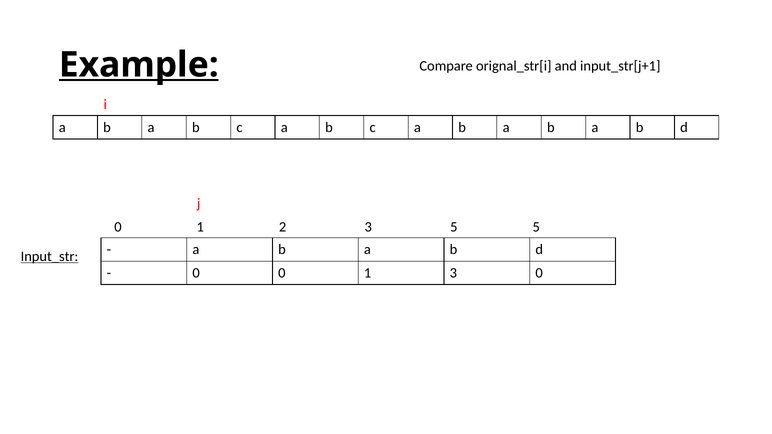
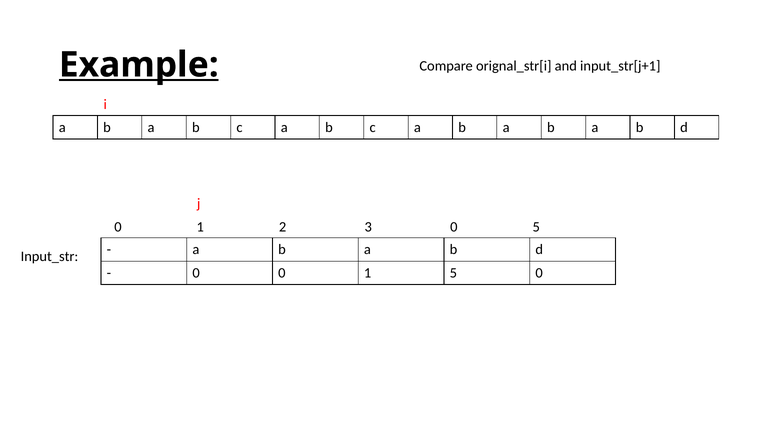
3 5: 5 -> 0 (454, 227)
Input_str underline: present -> none (50, 257)
1 3: 3 -> 5 (453, 273)
